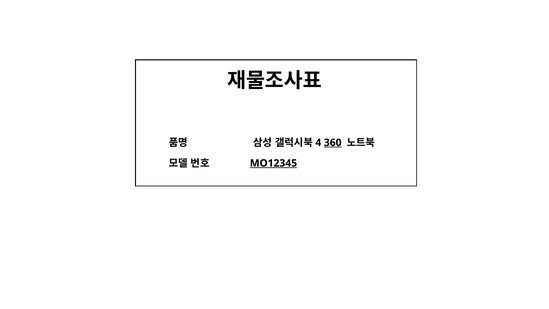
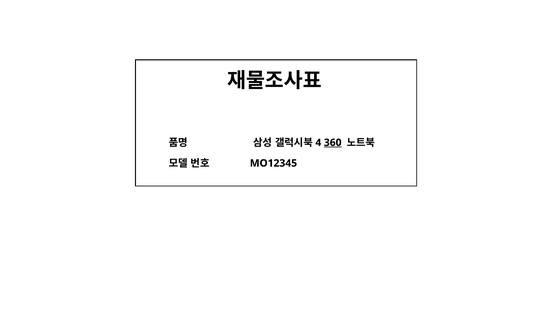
MO12345 underline: present -> none (273, 163)
